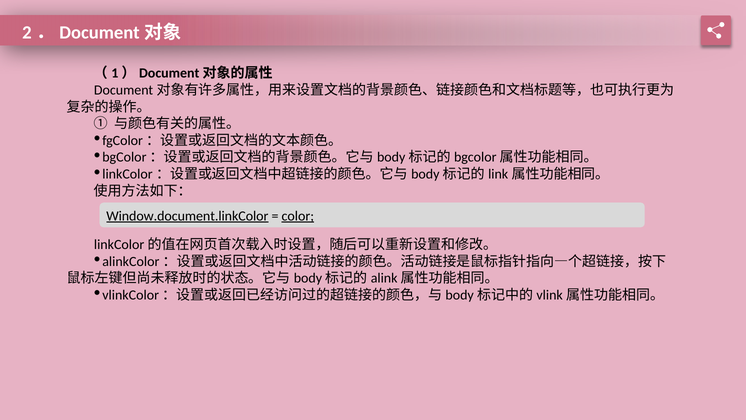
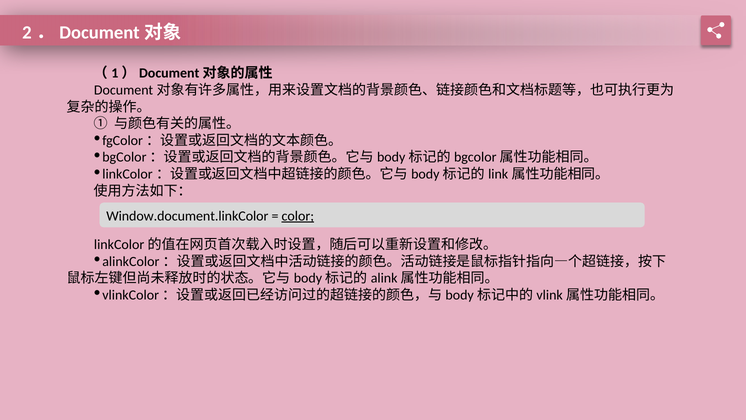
Window.document.linkColor underline: present -> none (187, 216)
